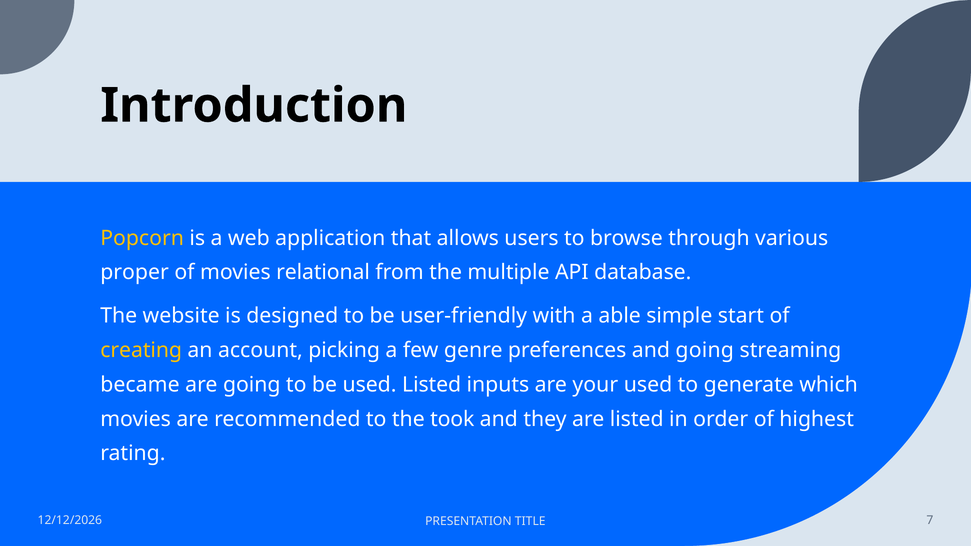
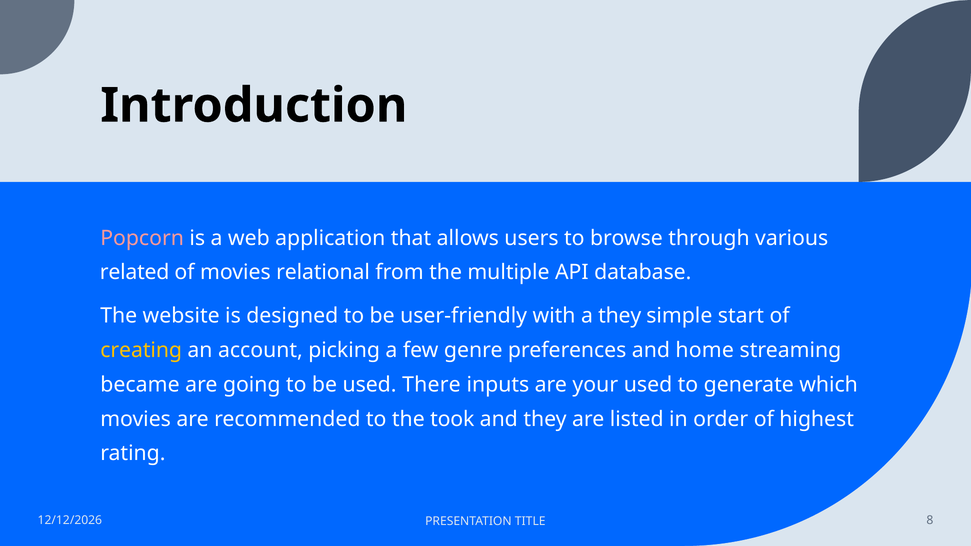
Popcorn colour: yellow -> pink (142, 238)
proper: proper -> related (135, 273)
a able: able -> they (620, 316)
and going: going -> home (705, 350)
used Listed: Listed -> There (431, 385)
7: 7 -> 8 (930, 521)
